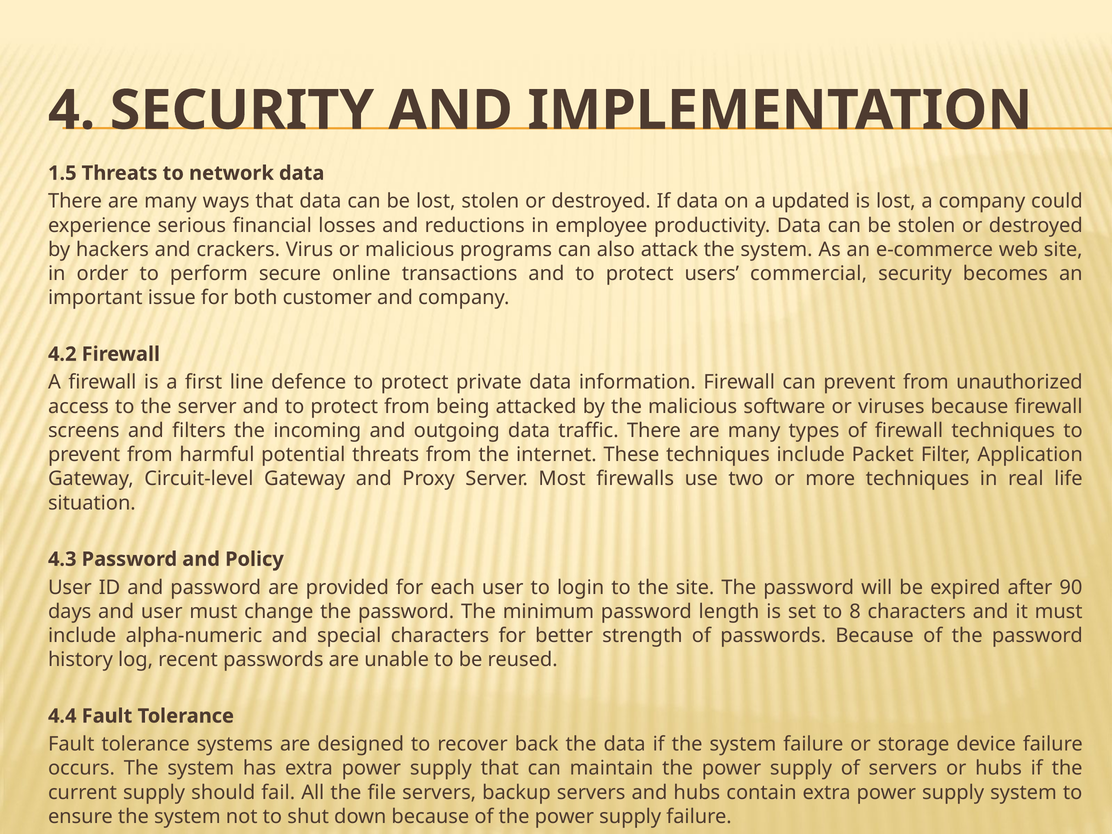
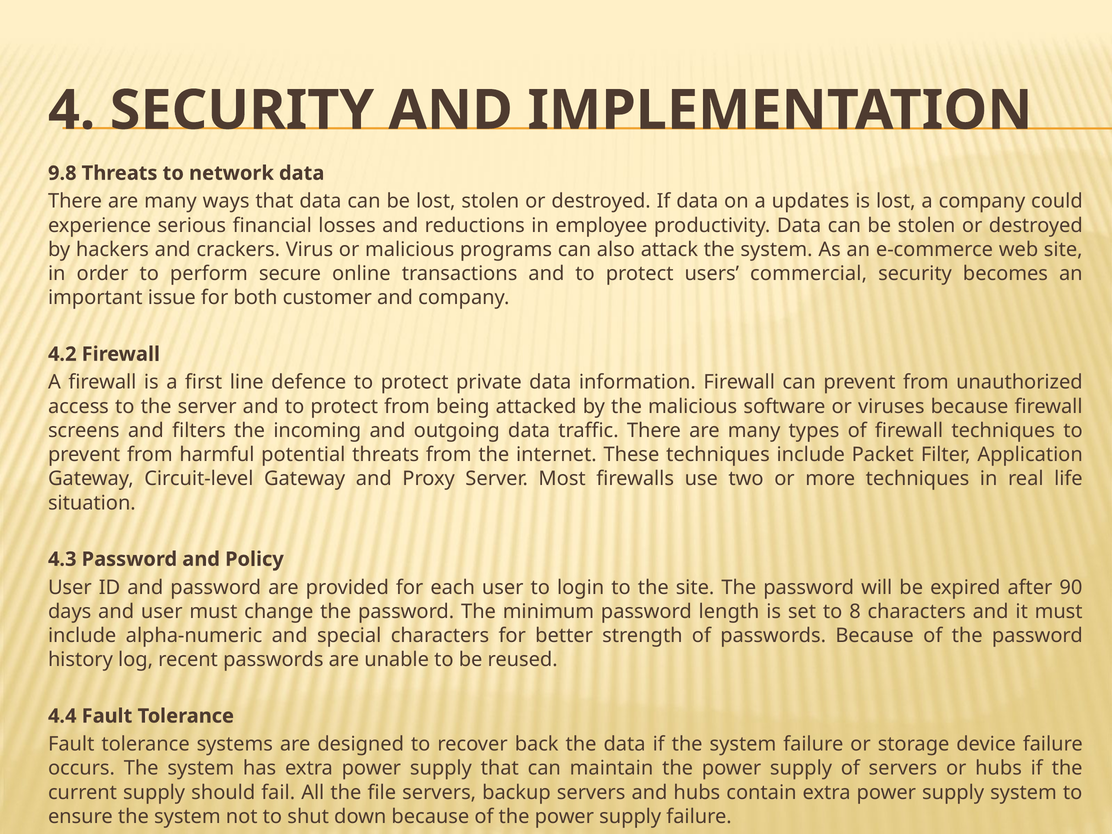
1.5: 1.5 -> 9.8 (62, 173)
updated: updated -> updates (811, 201)
